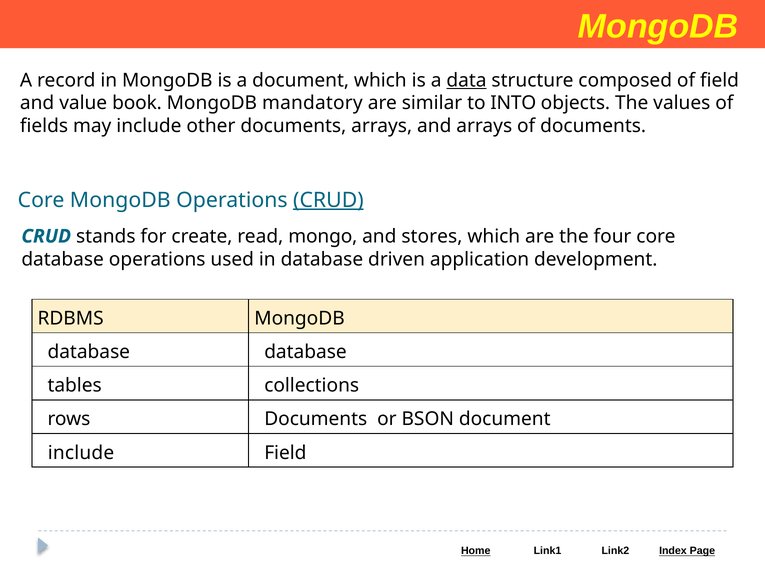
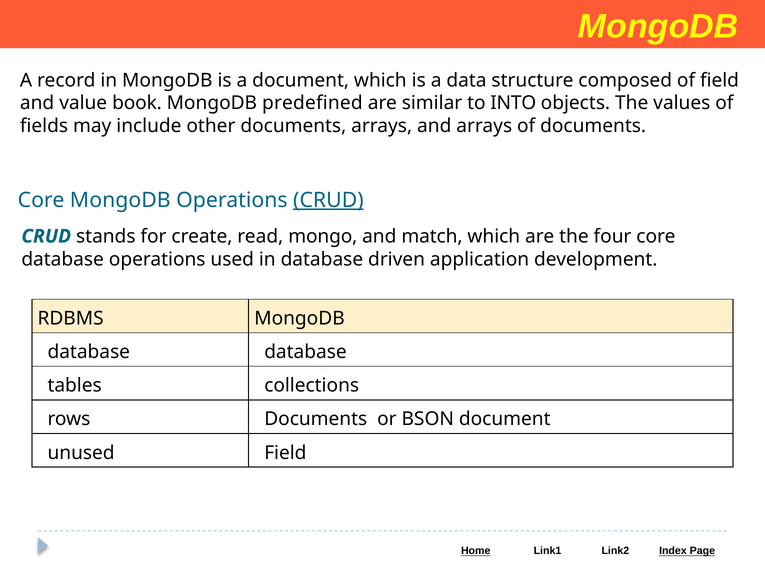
data underline: present -> none (467, 80)
mandatory: mandatory -> predefined (312, 103)
stores: stores -> match (432, 237)
include: include -> unused (81, 453)
